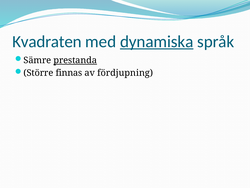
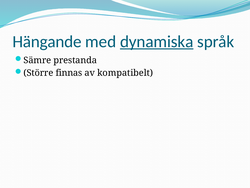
Kvadraten: Kvadraten -> Hängande (47, 41)
prestanda underline: present -> none (75, 60)
fördjupning: fördjupning -> kompatibelt (125, 73)
